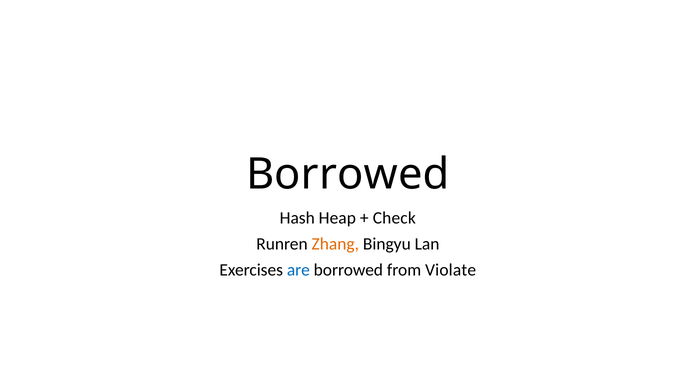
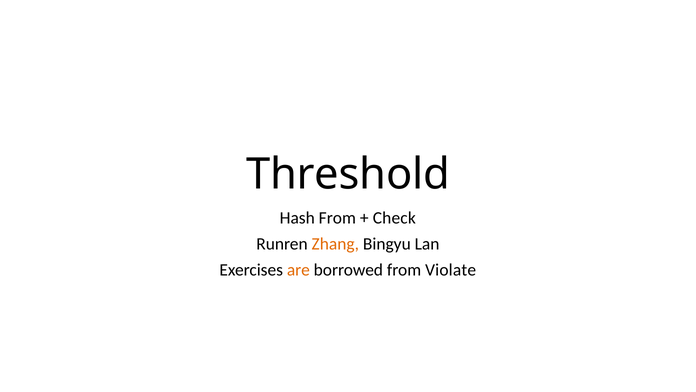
Borrowed: Borrowed -> Threshold (348, 174)
Hash Heap: Heap -> From (337, 218)
are colour: blue -> orange (298, 270)
